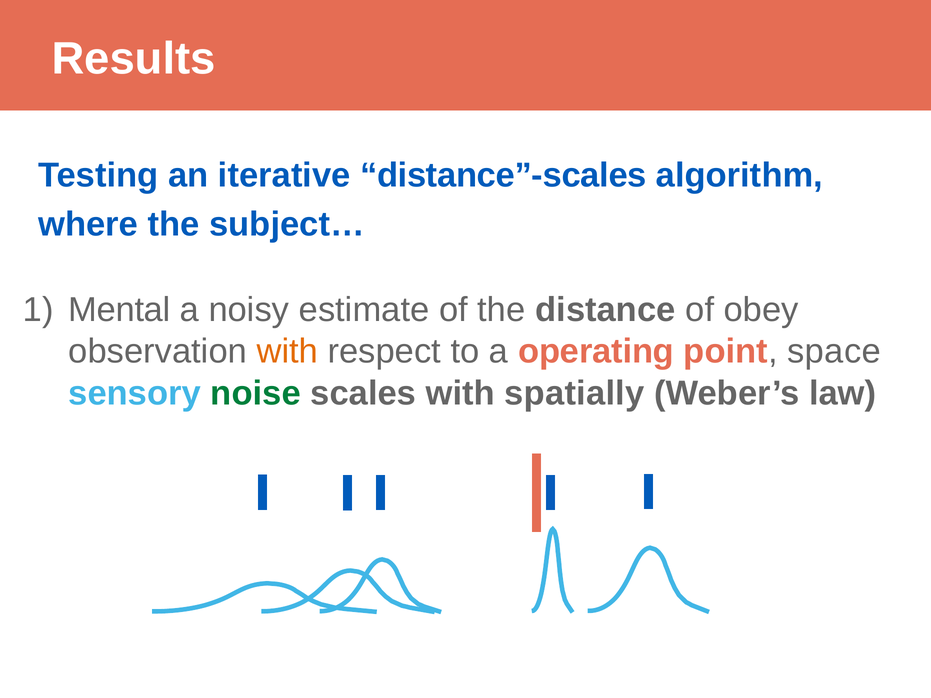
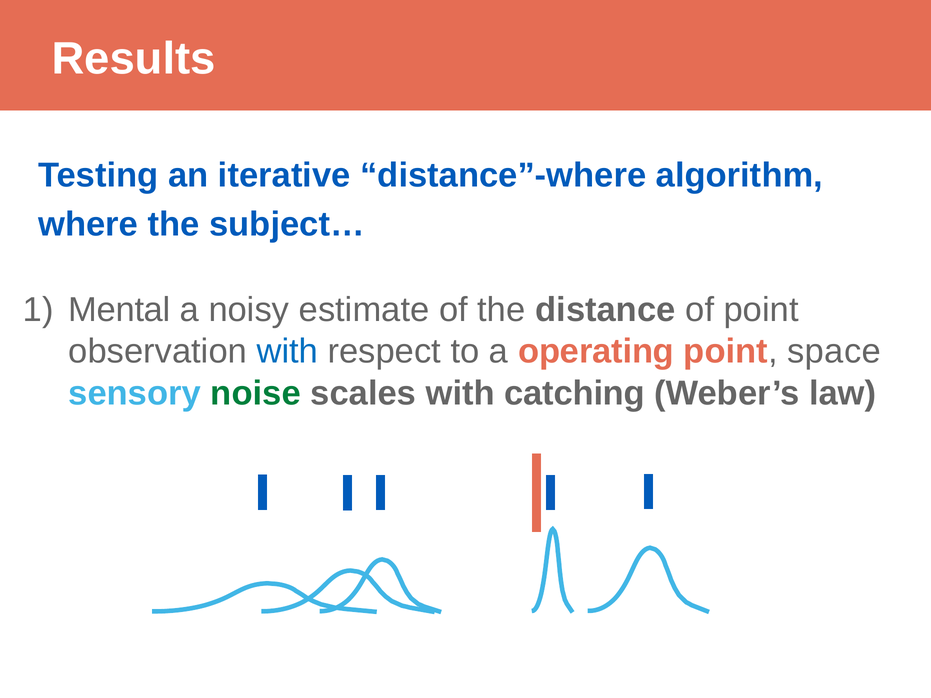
distance”-scales: distance”-scales -> distance”-where (503, 176)
of obey: obey -> point (761, 310)
with colour: orange -> blue (287, 352)
spatially: spatially -> catching (575, 394)
